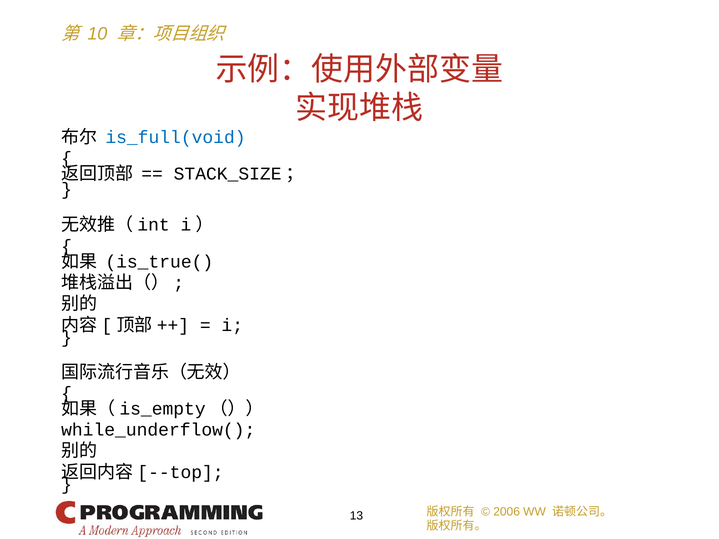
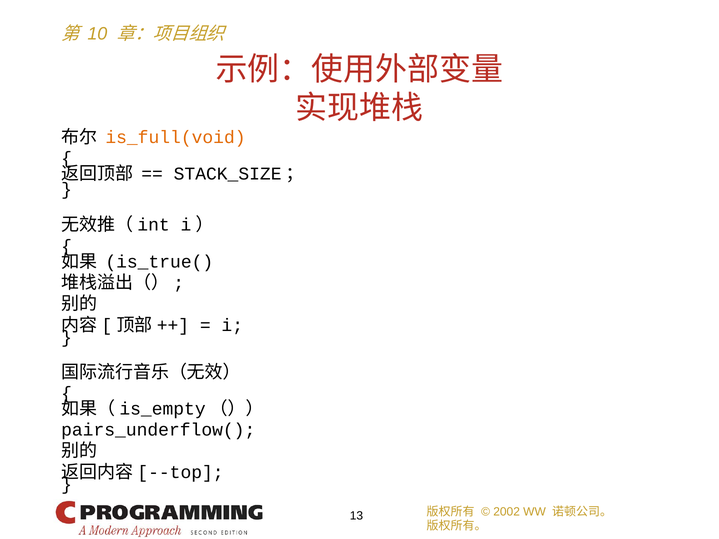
is_full(void colour: blue -> orange (175, 137)
while_underflow(: while_underflow( -> pairs_underflow( (158, 430)
2006: 2006 -> 2002 (507, 512)
